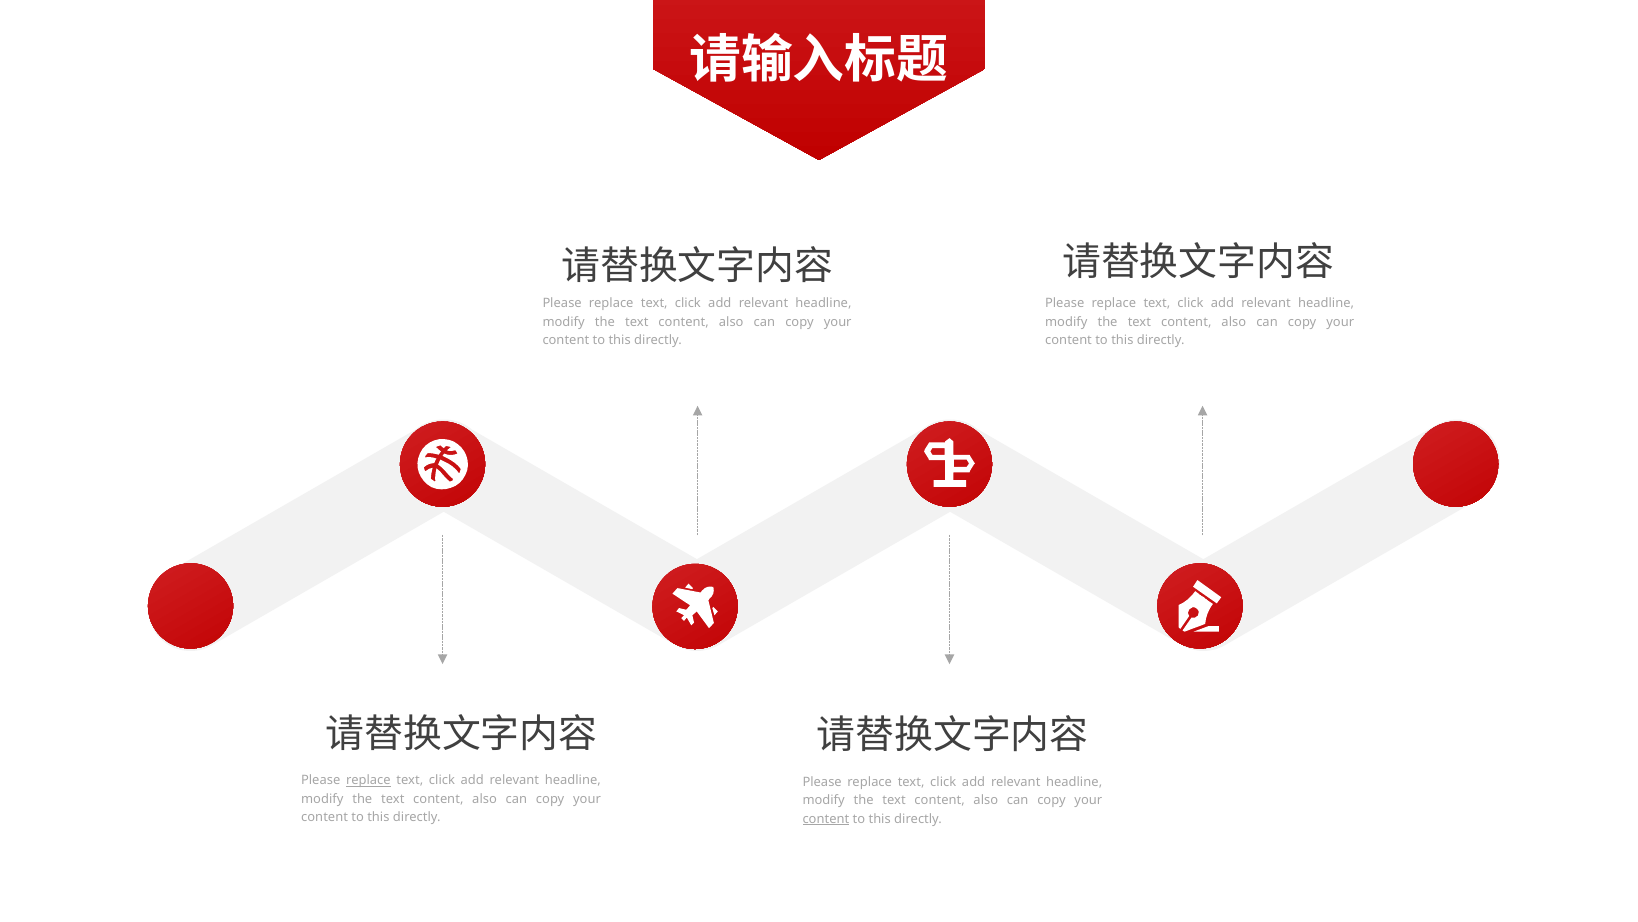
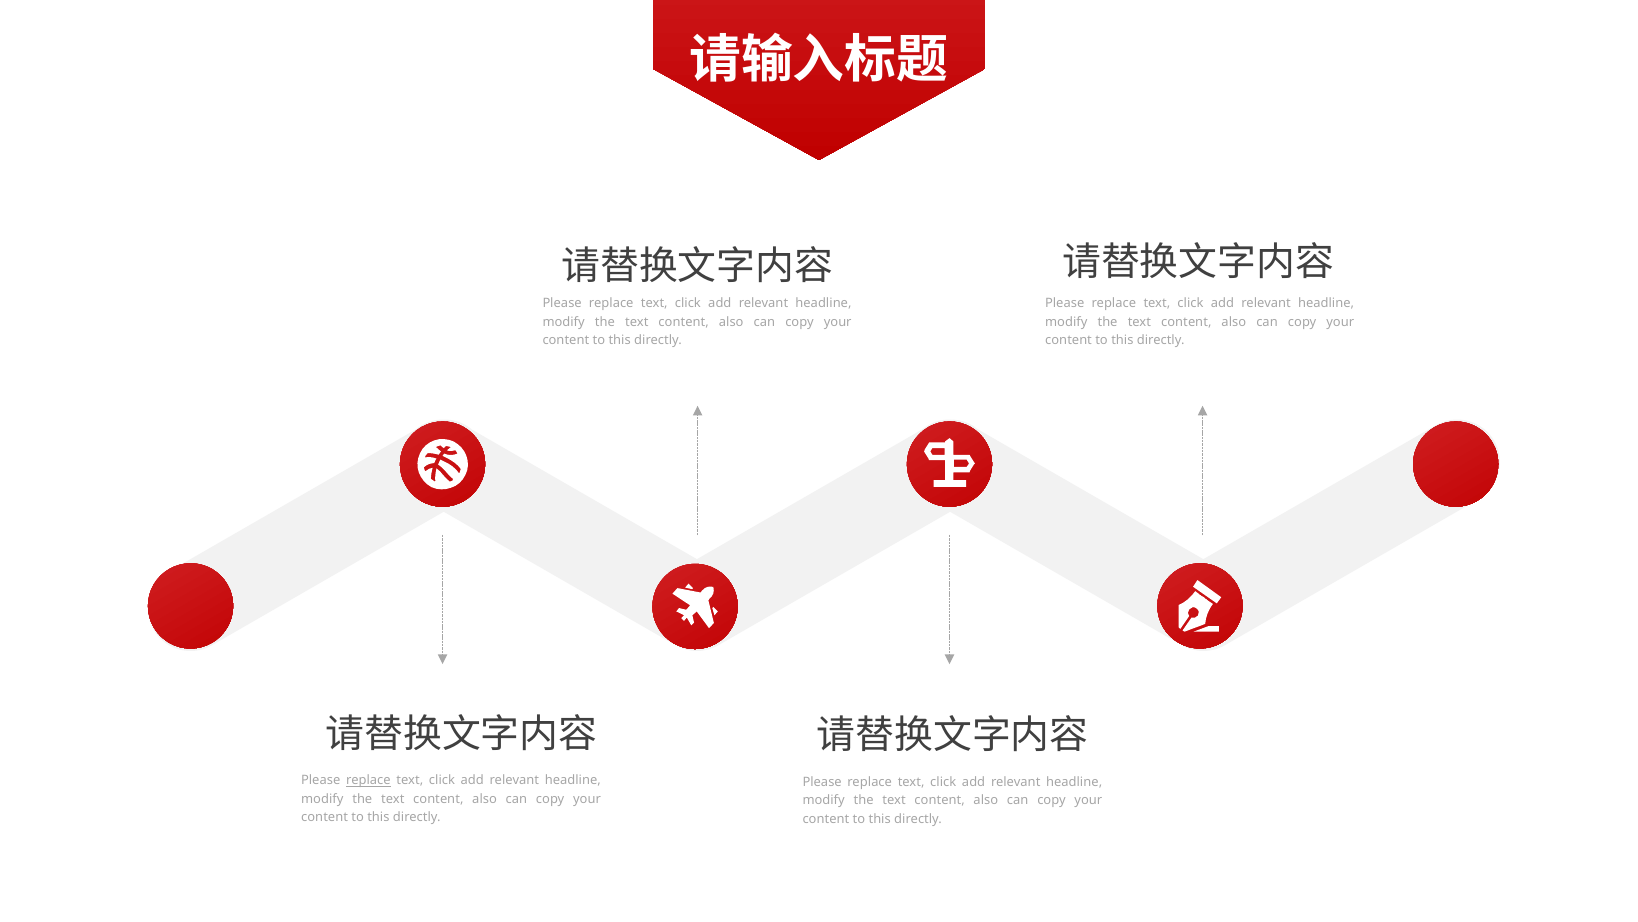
content underline: present -> none (826, 819)
